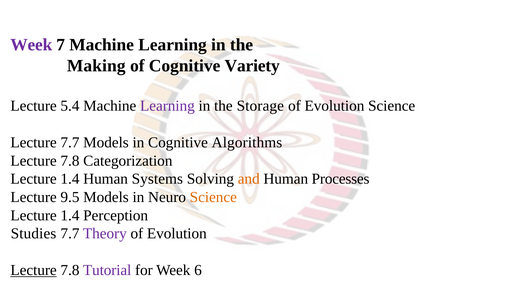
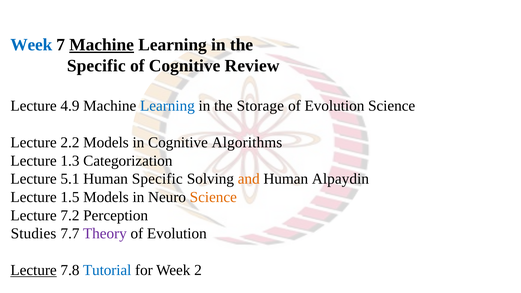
Week colour: purple -> blue (31, 45)
Machine underline: none -> present (102, 45)
Making: Making -> Specific (96, 66)
Variety: Variety -> Review (252, 66)
5.4: 5.4 -> 4.9 (70, 106)
Learning colour: purple -> blue (167, 106)
Lecture 7.7: 7.7 -> 2.2 (70, 142)
7.8: 7.8 -> 1.3 (70, 161)
1.4: 1.4 -> 5.1 (70, 179)
Human Systems: Systems -> Specific (157, 179)
Processes: Processes -> Alpaydin (340, 179)
9.5: 9.5 -> 1.5 (70, 197)
1.4: 1.4 -> 7.2 (70, 215)
Tutorial colour: purple -> blue (107, 270)
6: 6 -> 2 (198, 270)
